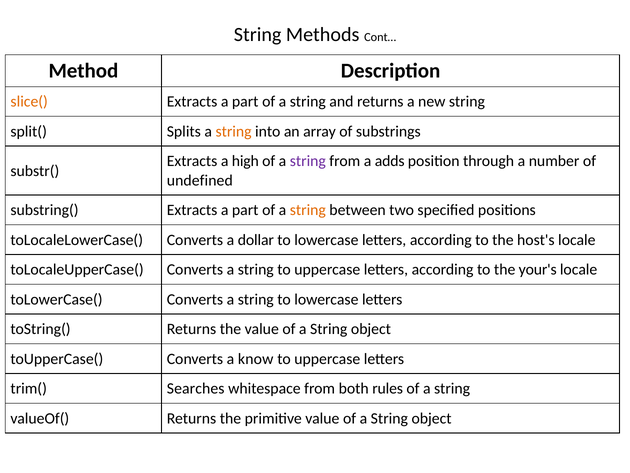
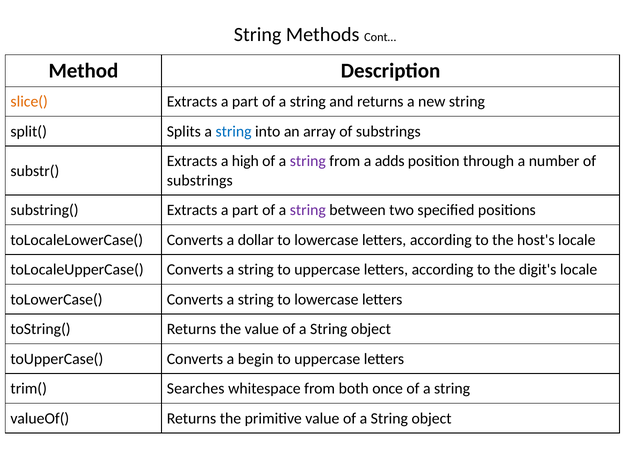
string colour: orange -> blue (234, 131)
undefined: undefined -> substrings (200, 180)
string colour: orange -> purple (308, 210)
your's: your's -> digit's (538, 269)
know: know -> begin (256, 359)
rules: rules -> once (388, 388)
